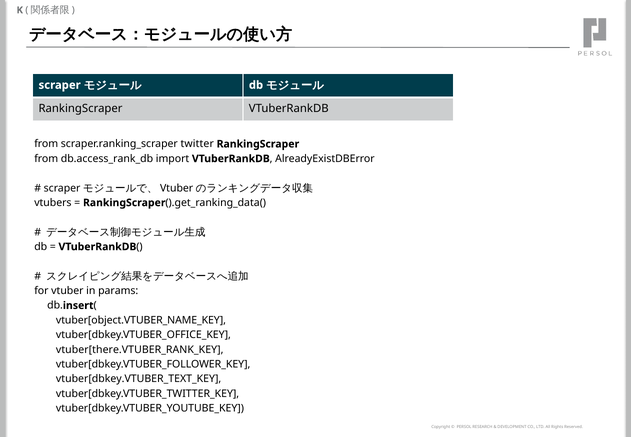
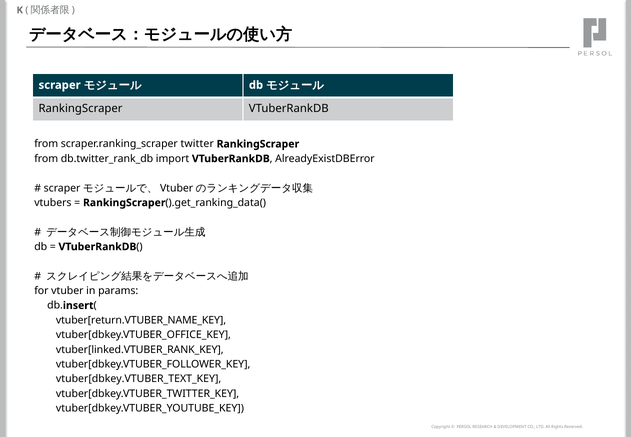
db.access_rank_db: db.access_rank_db -> db.twitter_rank_db (107, 159)
vtuber[object.VTUBER_NAME_KEY: vtuber[object.VTUBER_NAME_KEY -> vtuber[return.VTUBER_NAME_KEY (141, 320)
vtuber[there.VTUBER_RANK_KEY: vtuber[there.VTUBER_RANK_KEY -> vtuber[linked.VTUBER_RANK_KEY (140, 349)
